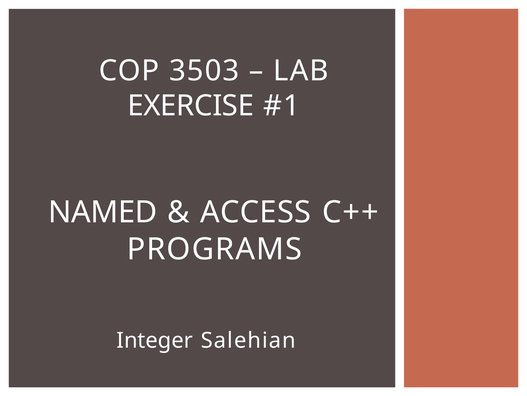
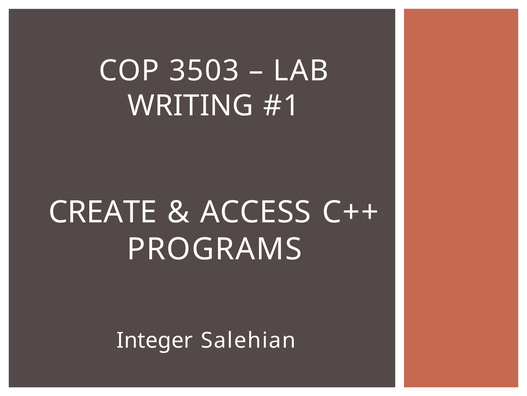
EXERCISE: EXERCISE -> WRITING (191, 106)
NAMED: NAMED -> CREATE (103, 212)
